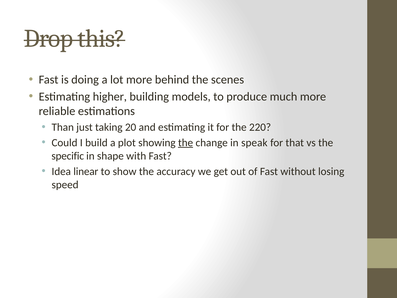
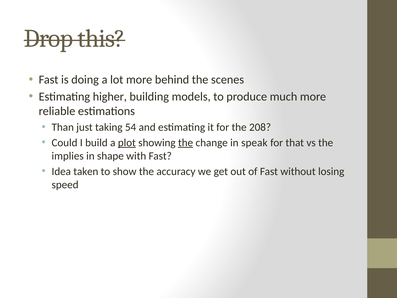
20: 20 -> 54 (131, 127)
220: 220 -> 208 (260, 127)
plot underline: none -> present (127, 143)
specific: specific -> implies (68, 156)
linear: linear -> taken (86, 171)
